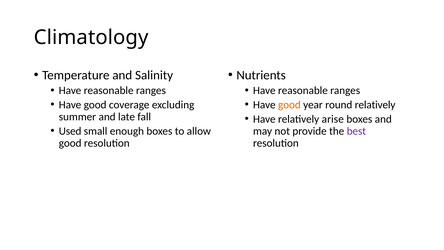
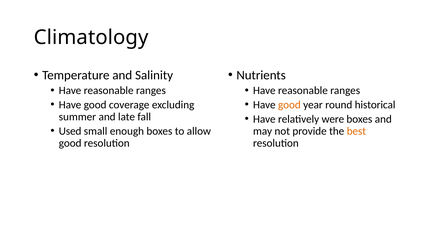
round relatively: relatively -> historical (375, 105)
arise: arise -> were (333, 119)
best colour: purple -> orange (356, 131)
